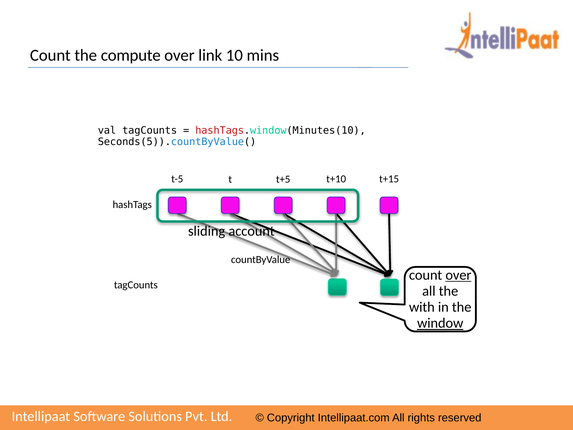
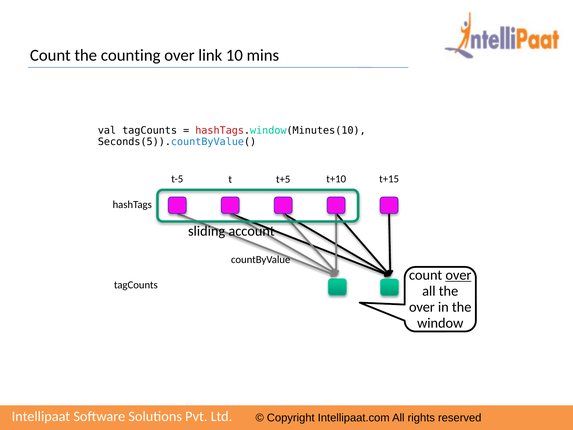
compute: compute -> counting (131, 55)
with: with -> over (422, 307)
window underline: present -> none (440, 323)
